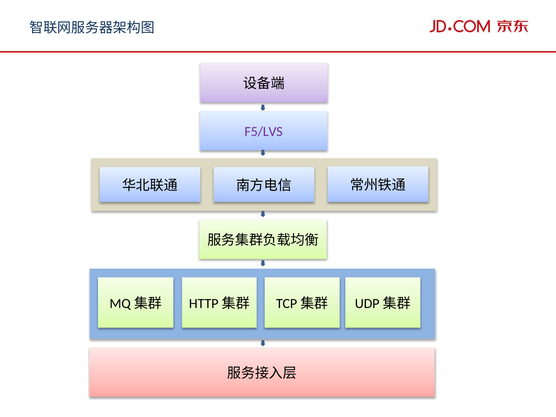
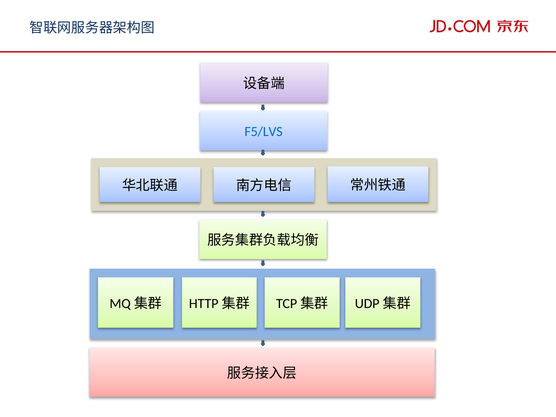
F5/LVS colour: purple -> blue (264, 132)
